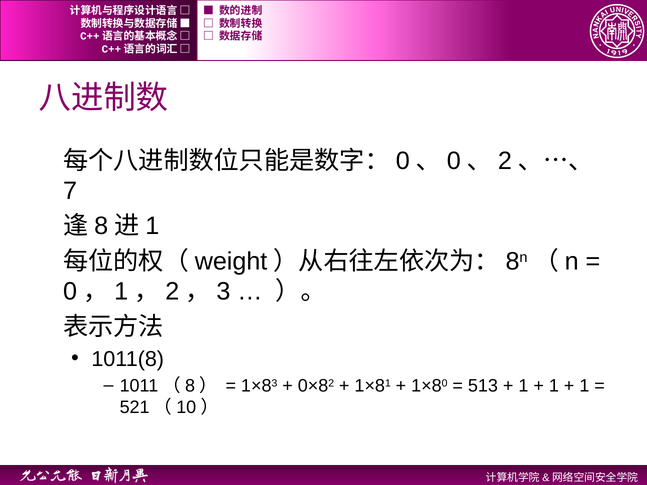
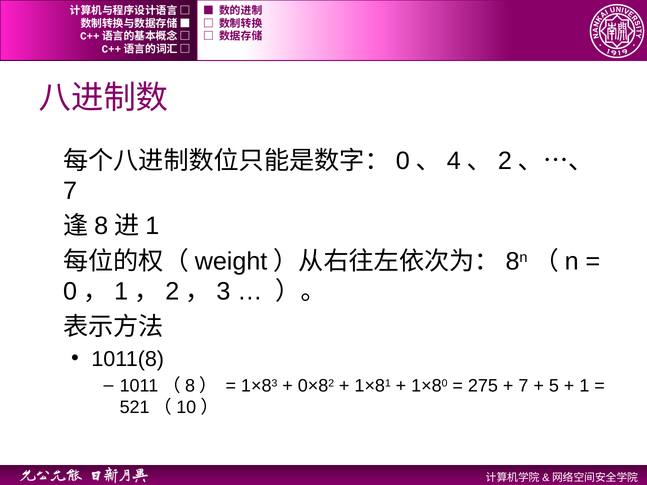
0: 0 -> 4 (454, 161)
513: 513 -> 275 (483, 386)
1: 1 -> 7 (523, 386)
1: 1 -> 5 (554, 386)
